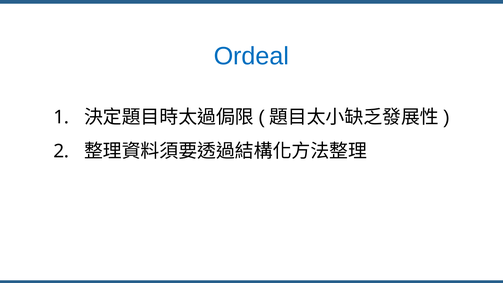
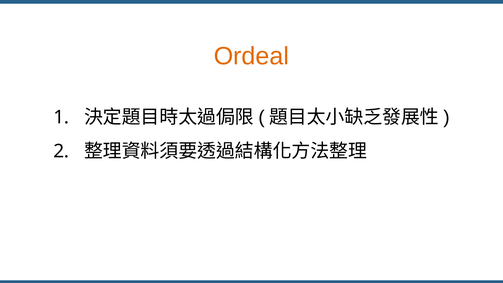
Ordeal colour: blue -> orange (251, 56)
